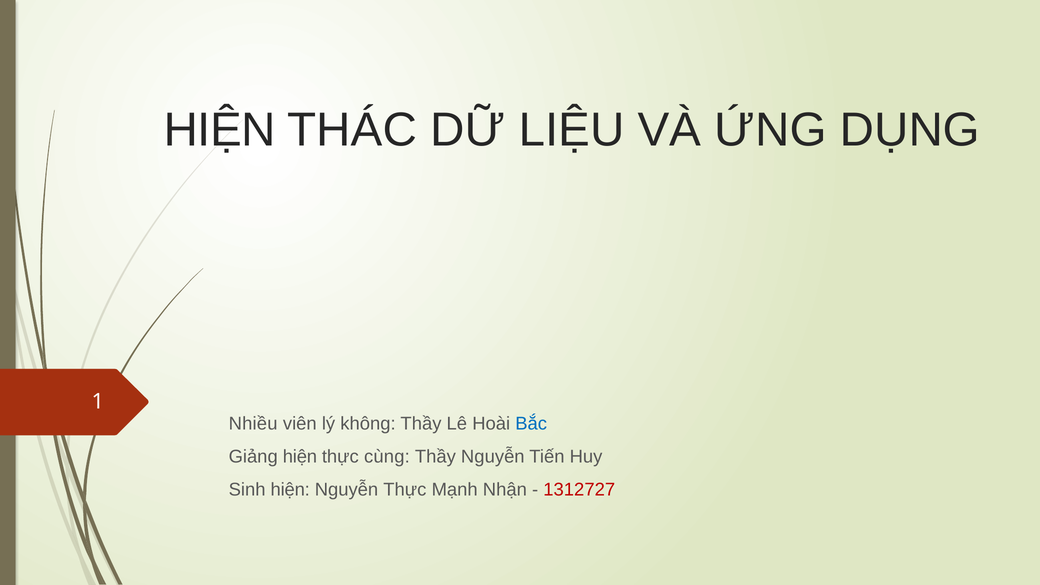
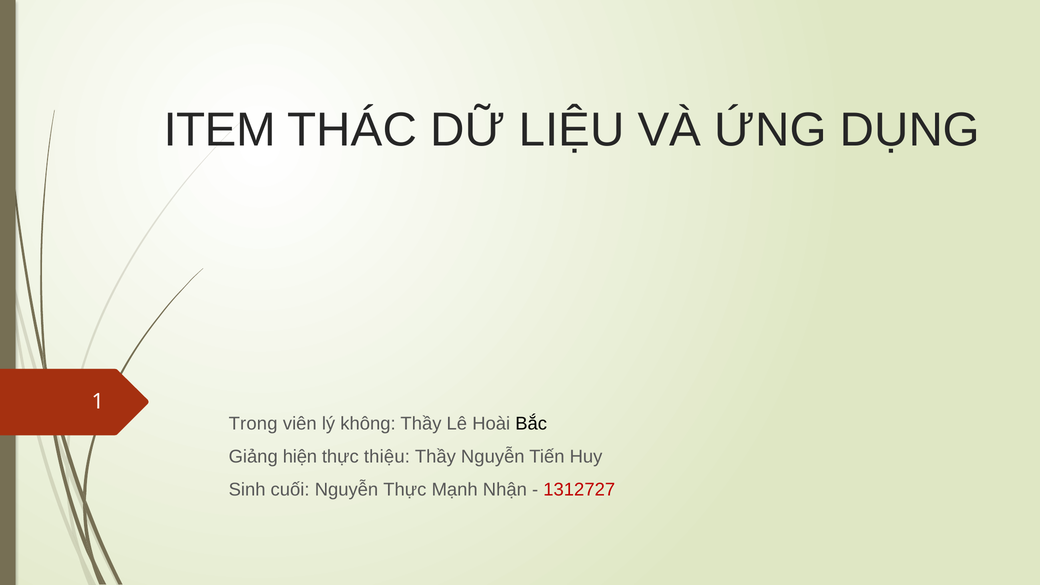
HIỆN: HIỆN -> ITEM (220, 130)
Nhiều: Nhiều -> Trong (253, 424)
Bắc colour: blue -> black (531, 424)
cùng: cùng -> thiệu (387, 457)
Sinh hiện: hiện -> cuối (290, 490)
